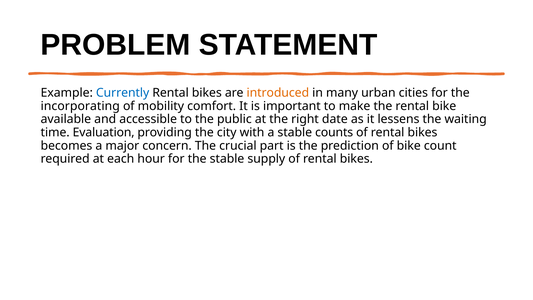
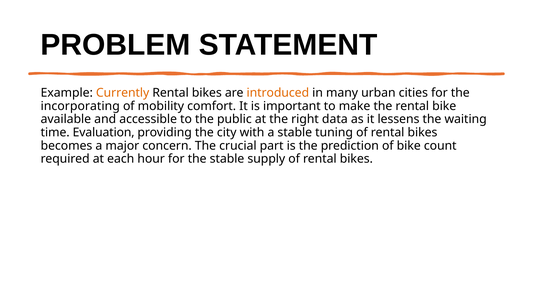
Currently colour: blue -> orange (123, 93)
date: date -> data (335, 119)
counts: counts -> tuning (334, 132)
